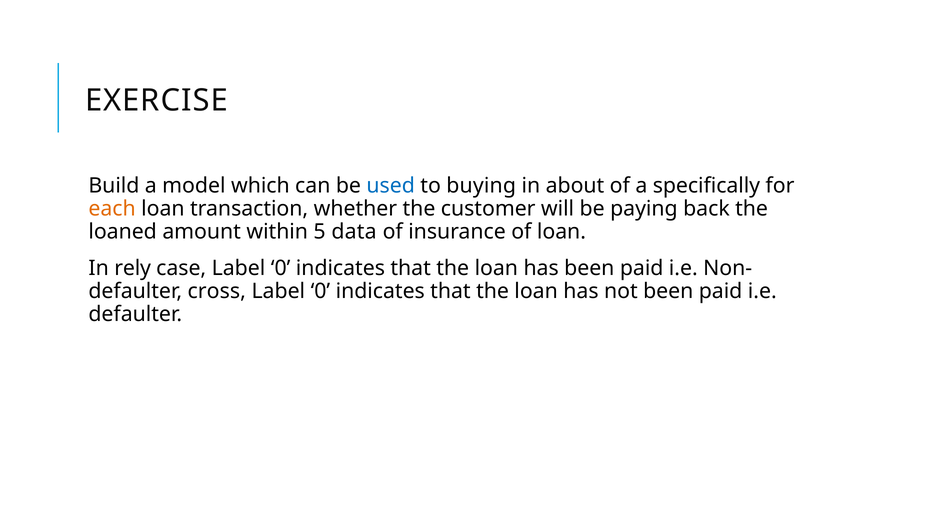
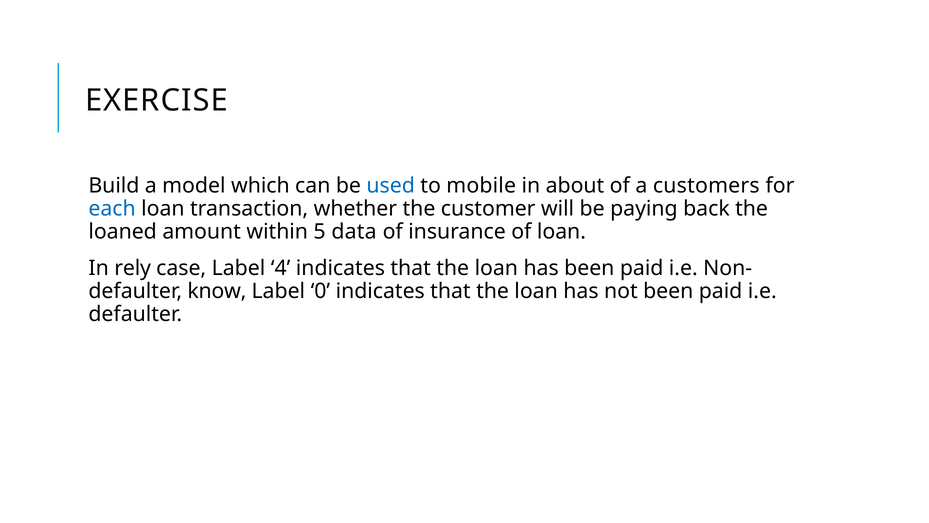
buying: buying -> mobile (481, 186)
specifically: specifically -> customers (706, 186)
each colour: orange -> blue (112, 209)
case Label 0: 0 -> 4 (281, 268)
cross: cross -> know (217, 291)
